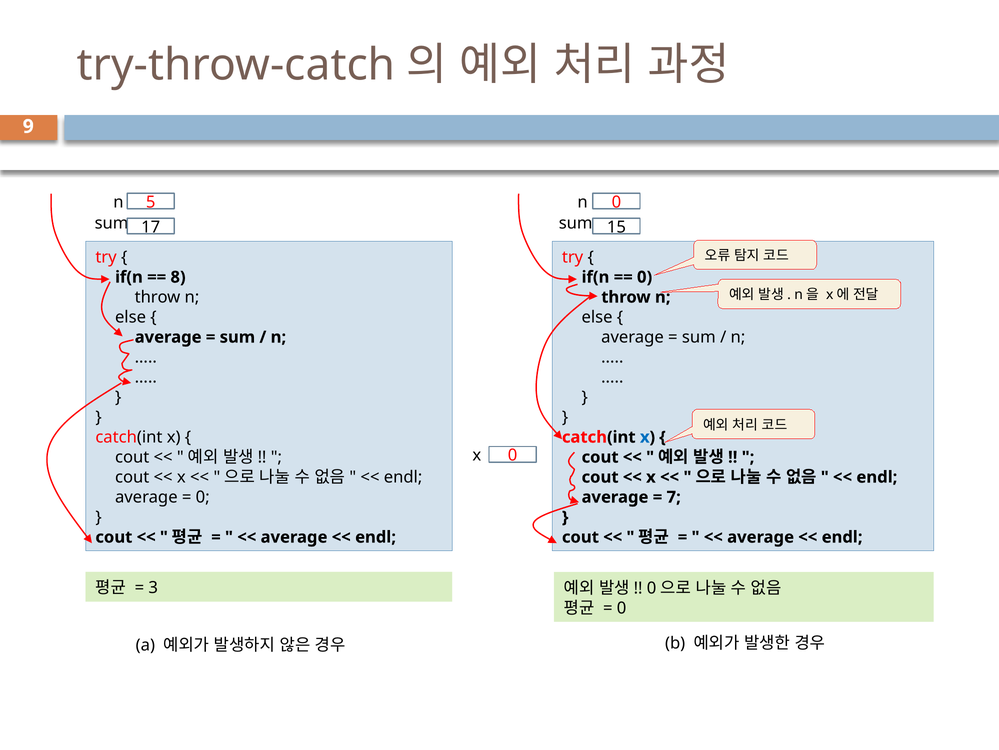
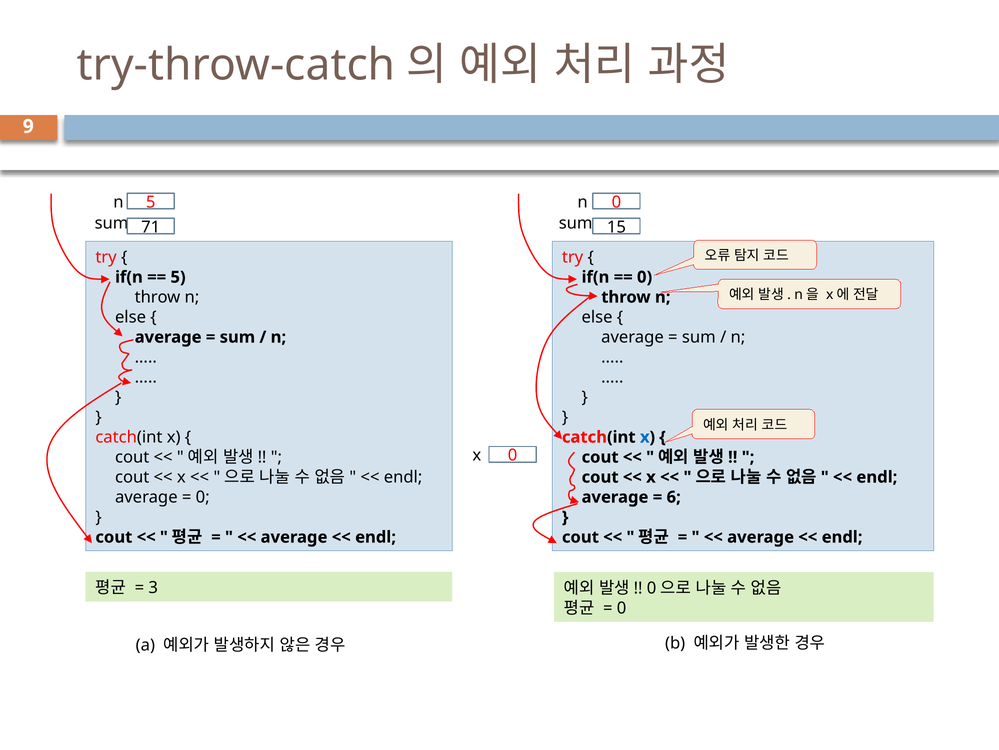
17: 17 -> 71 (151, 227)
8: 8 -> 5 (178, 277)
7: 7 -> 6 (674, 497)
